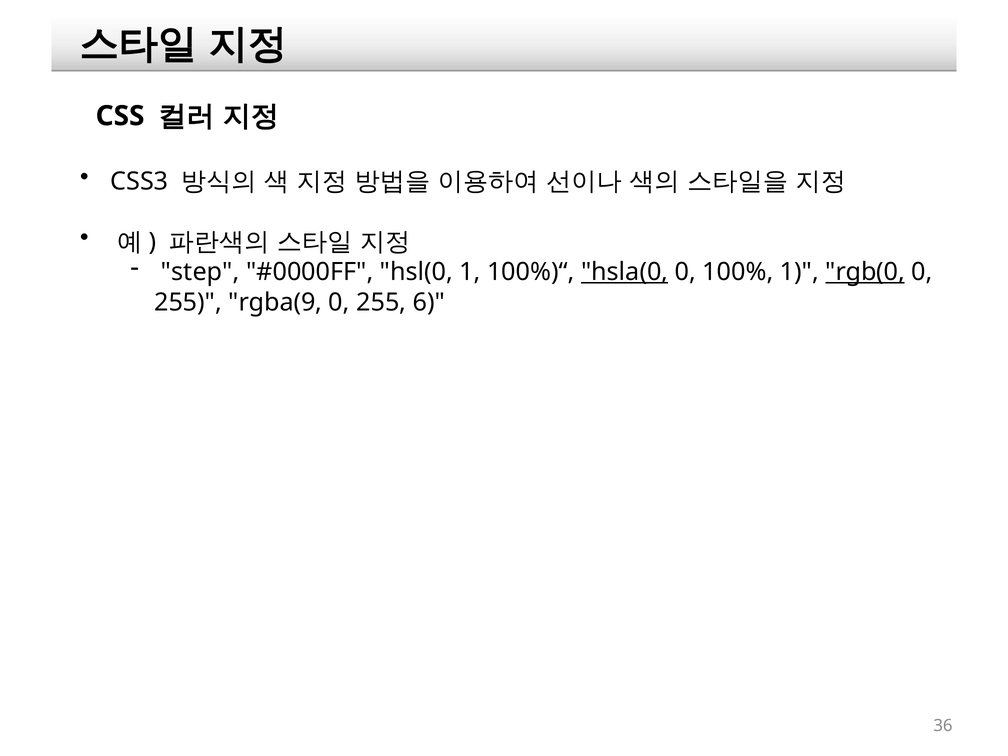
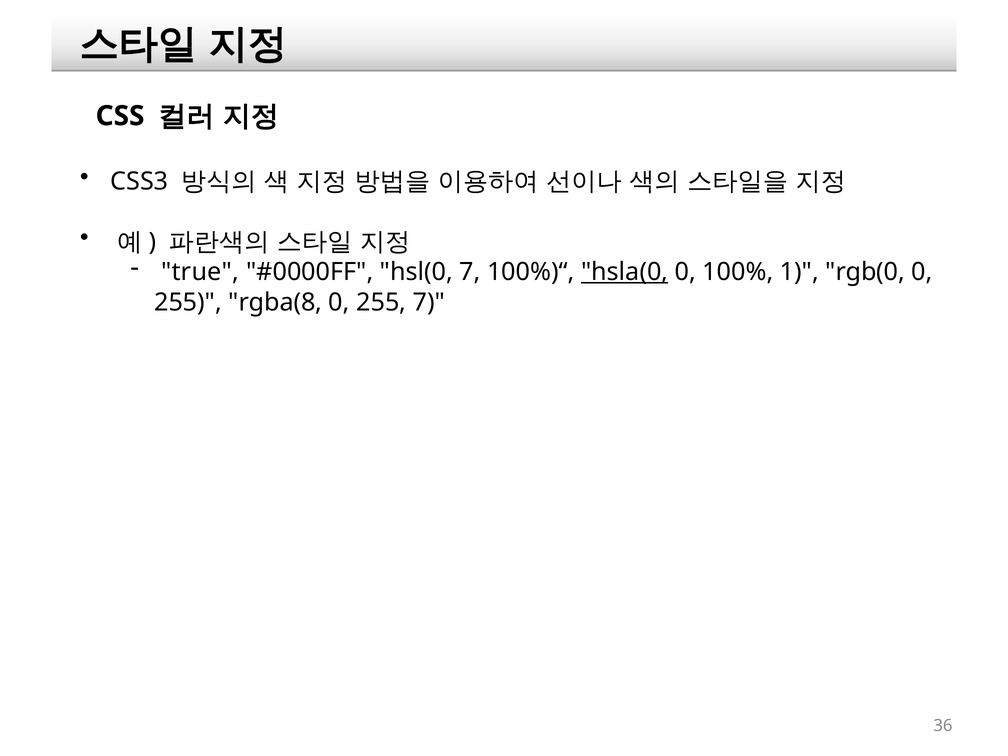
step: step -> true (200, 272)
hsl(0 1: 1 -> 7 (470, 272)
rgb(0 underline: present -> none (865, 272)
rgba(9: rgba(9 -> rgba(8 (275, 302)
255 6: 6 -> 7 (429, 302)
